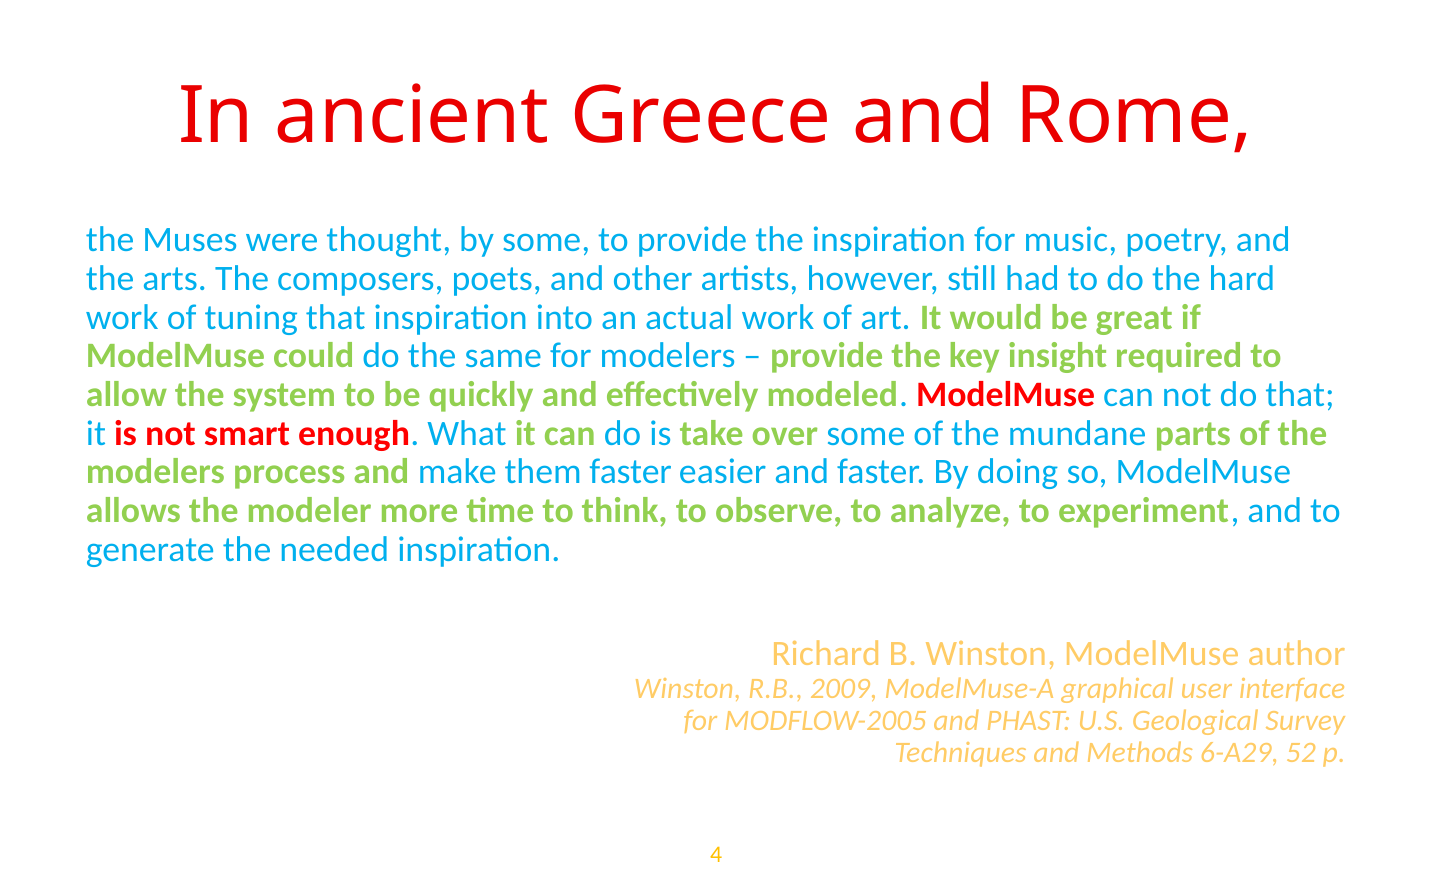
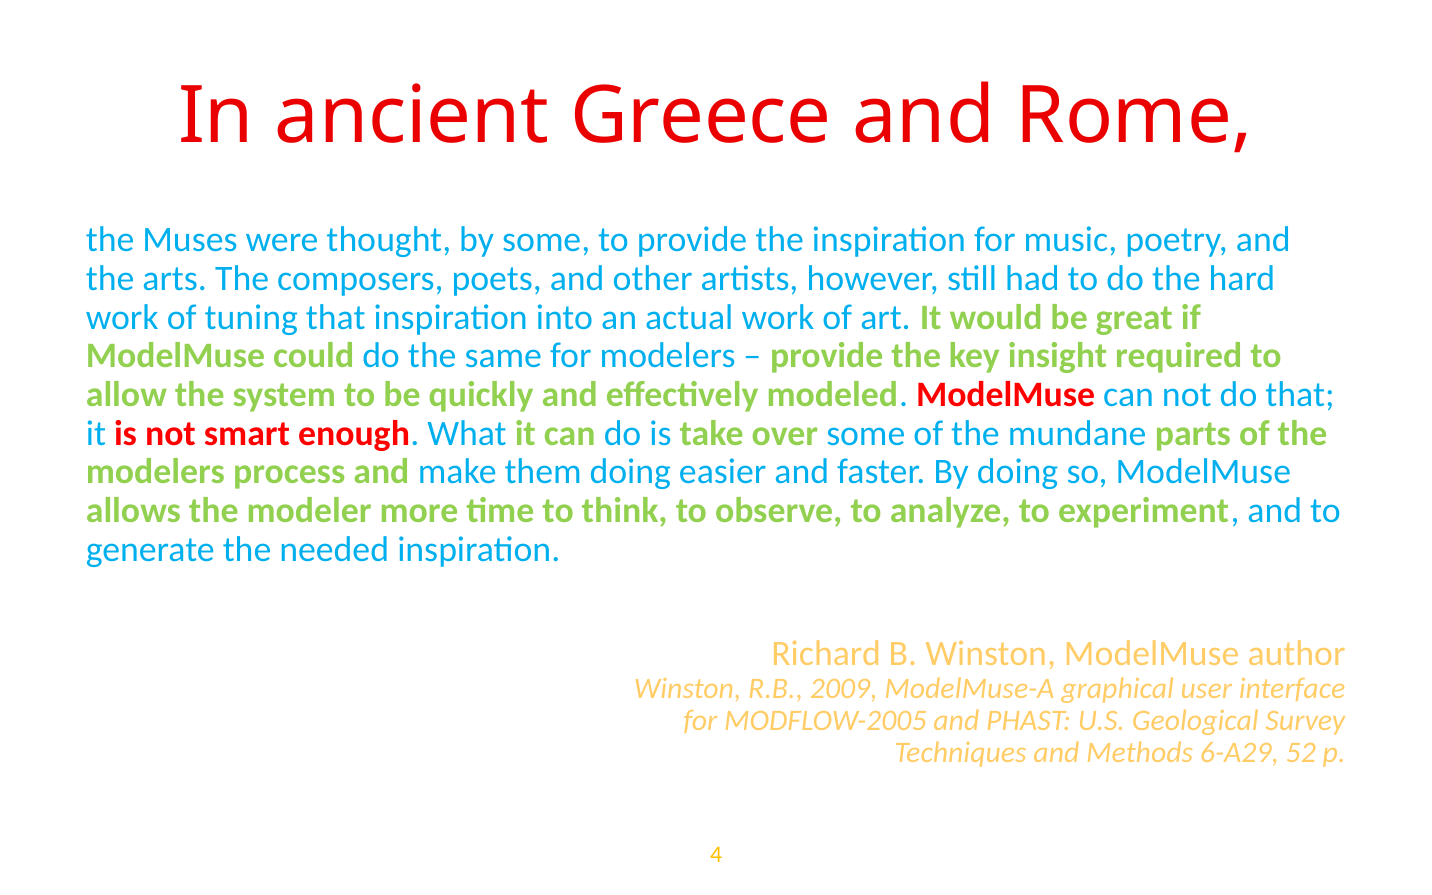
them faster: faster -> doing (630, 472)
